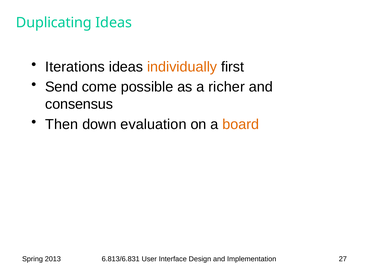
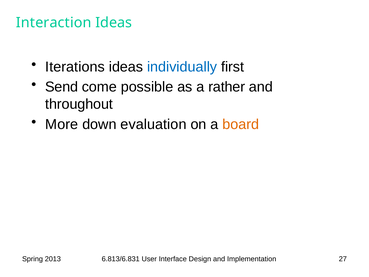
Duplicating: Duplicating -> Interaction (54, 23)
individually colour: orange -> blue (182, 67)
richer: richer -> rather (227, 87)
consensus: consensus -> throughout (79, 104)
Then: Then -> More (62, 124)
